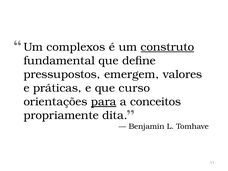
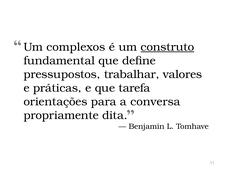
emergem: emergem -> trabalhar (132, 74)
curso: curso -> tarefa (134, 88)
para underline: present -> none (104, 102)
conceitos: conceitos -> conversa (155, 102)
